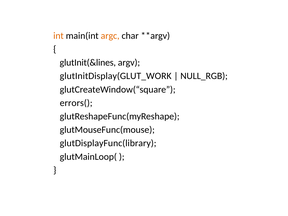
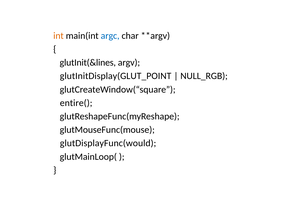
argc colour: orange -> blue (110, 36)
glutInitDisplay(GLUT_WORK: glutInitDisplay(GLUT_WORK -> glutInitDisplay(GLUT_POINT (116, 76)
errors(: errors( -> entire( (76, 103)
glutDisplayFunc(library: glutDisplayFunc(library -> glutDisplayFunc(would (108, 143)
